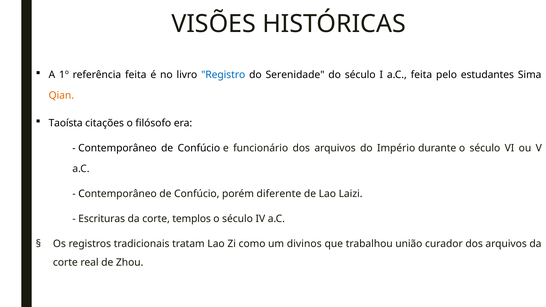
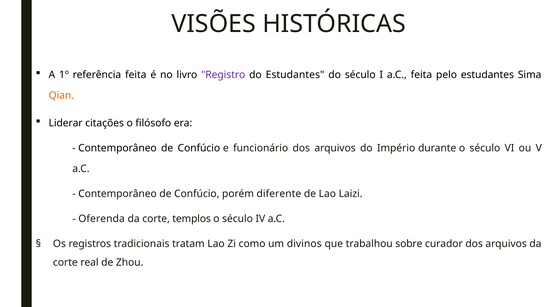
Registro colour: blue -> purple (223, 75)
do Serenidade: Serenidade -> Estudantes (295, 75)
Taoísta: Taoísta -> Liderar (66, 123)
Escrituras: Escrituras -> Oferenda (102, 219)
união: união -> sobre (409, 244)
